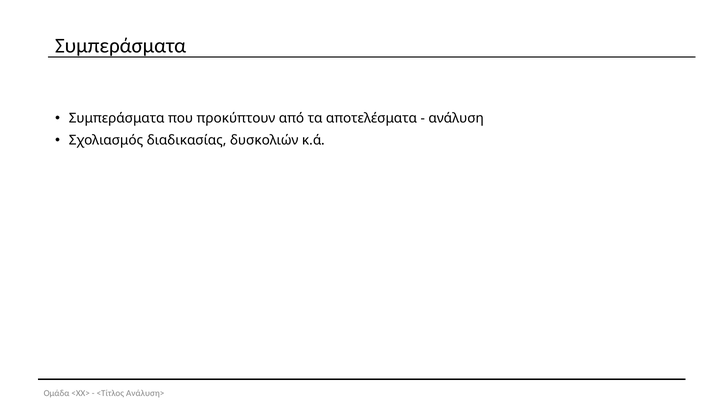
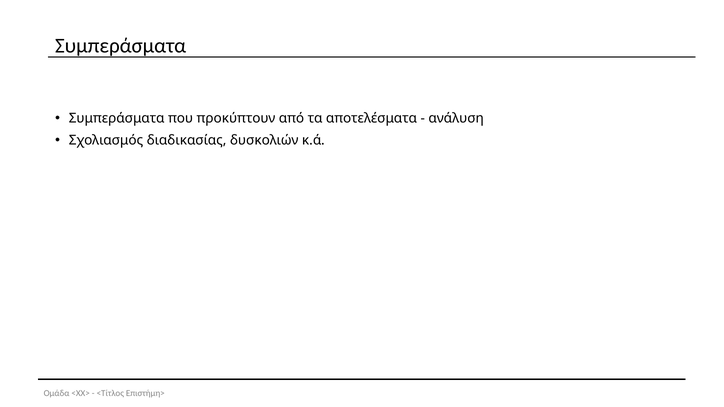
Ανάλυση>: Ανάλυση> -> Επιστήμη> (145, 394)
